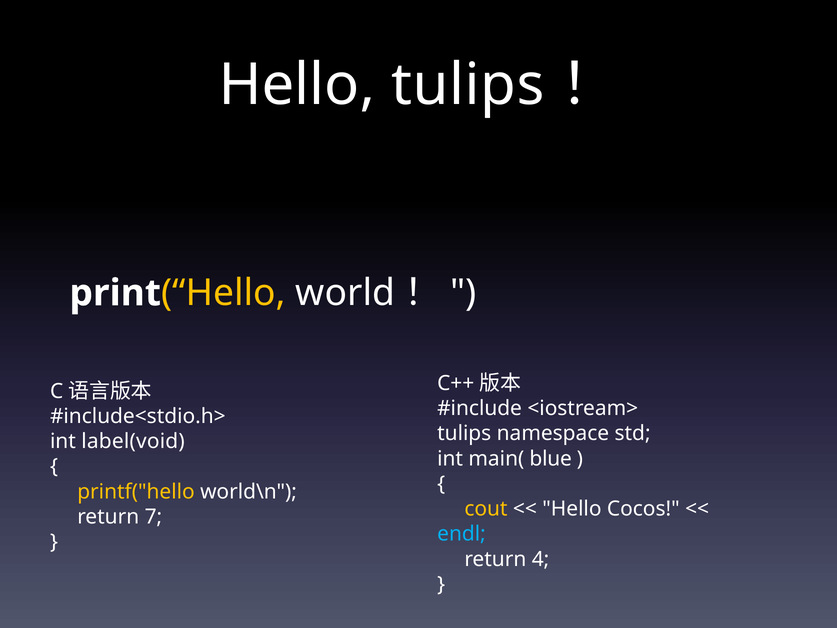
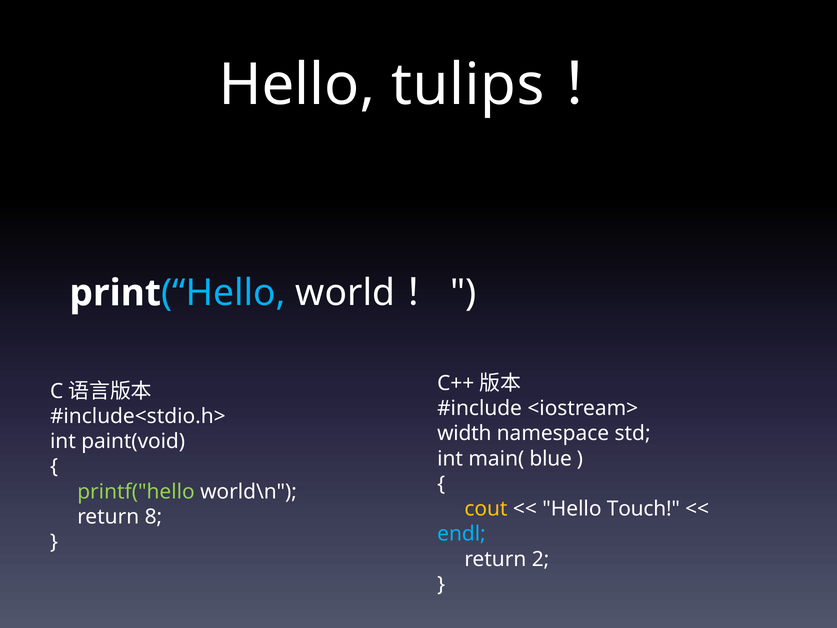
Hello colour: yellow -> light blue (223, 293)
tulips: tulips -> width (464, 433)
label(void: label(void -> paint(void (133, 441)
printf("hello colour: yellow -> light green (136, 491)
Cocos: Cocos -> Touch (643, 509)
7: 7 -> 8 (153, 517)
4: 4 -> 2 (541, 559)
